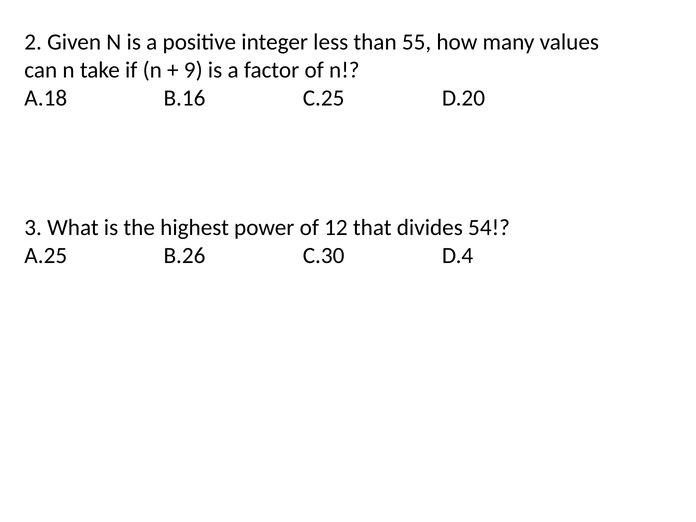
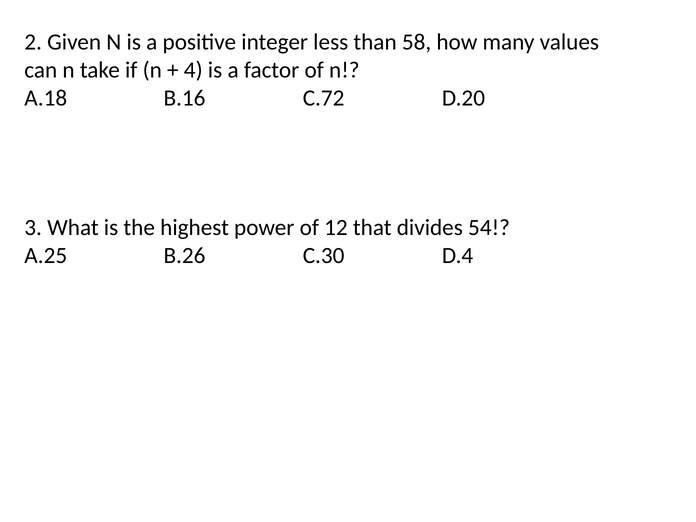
55: 55 -> 58 (417, 42)
9: 9 -> 4 (193, 70)
C.25: C.25 -> C.72 (324, 98)
